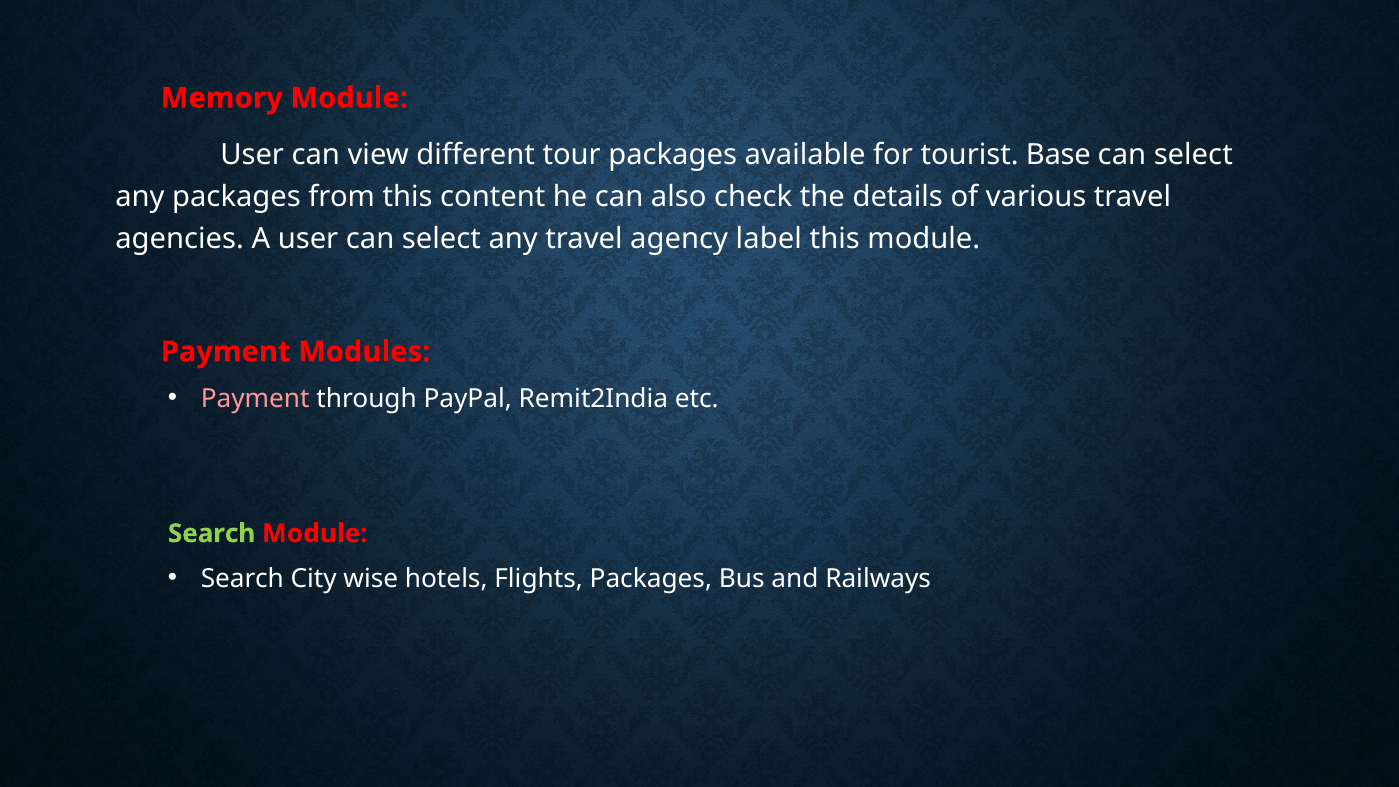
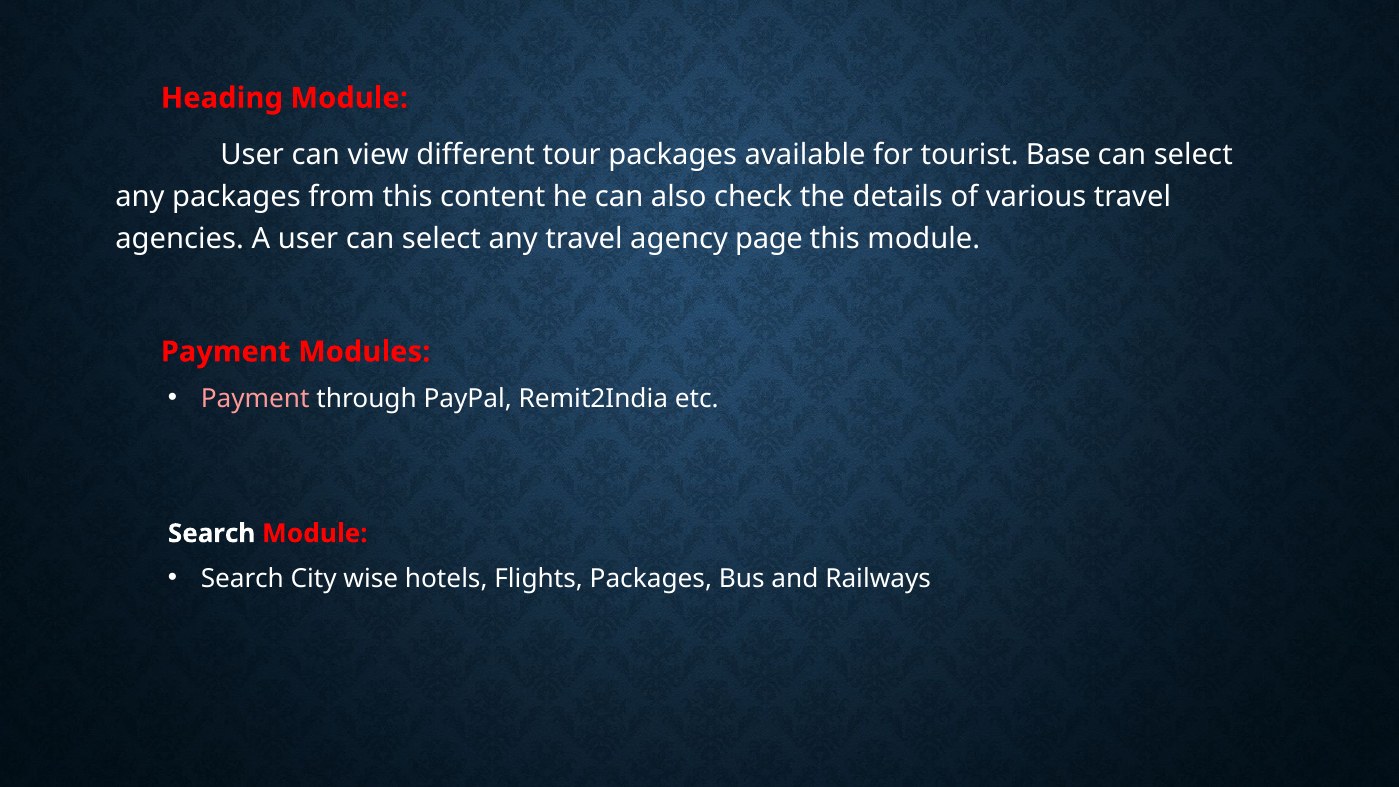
Memory: Memory -> Heading (222, 98)
label: label -> page (769, 239)
Search colour: light green -> white (212, 533)
